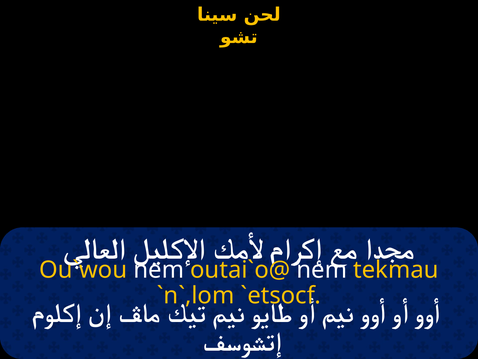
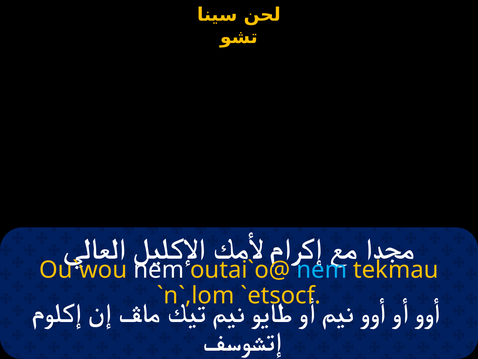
nem colour: white -> light blue (322, 269)
